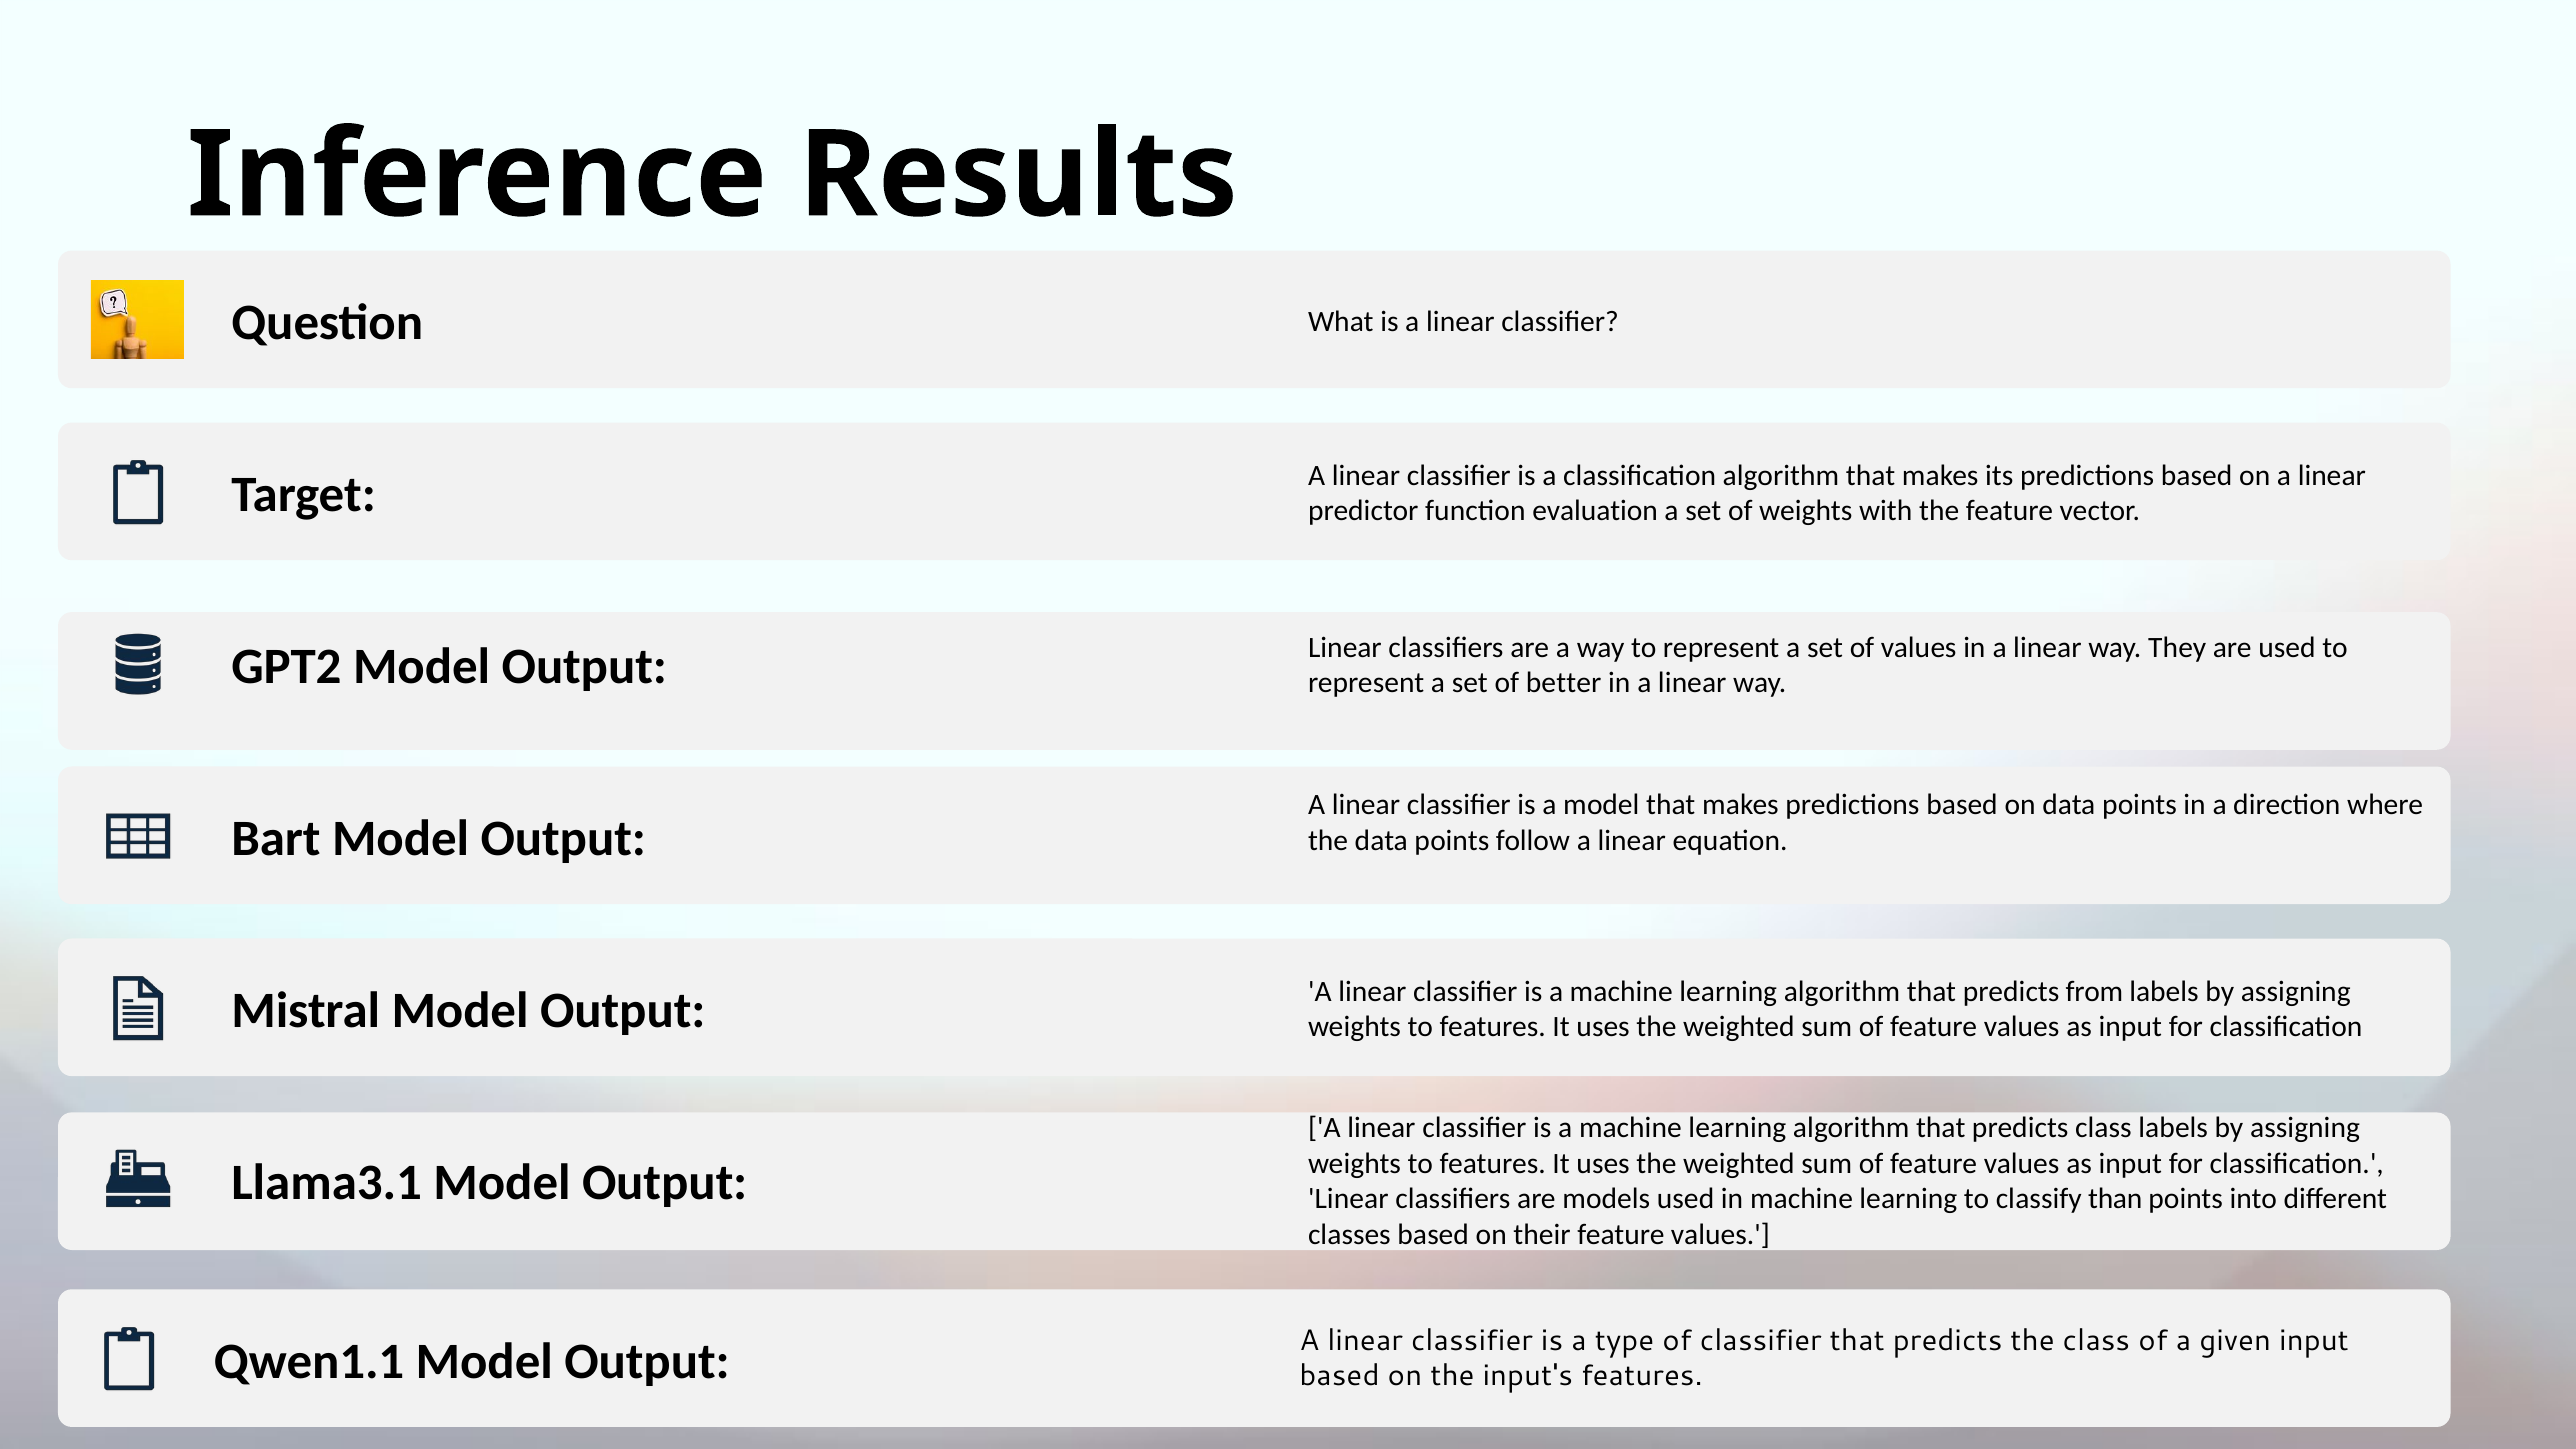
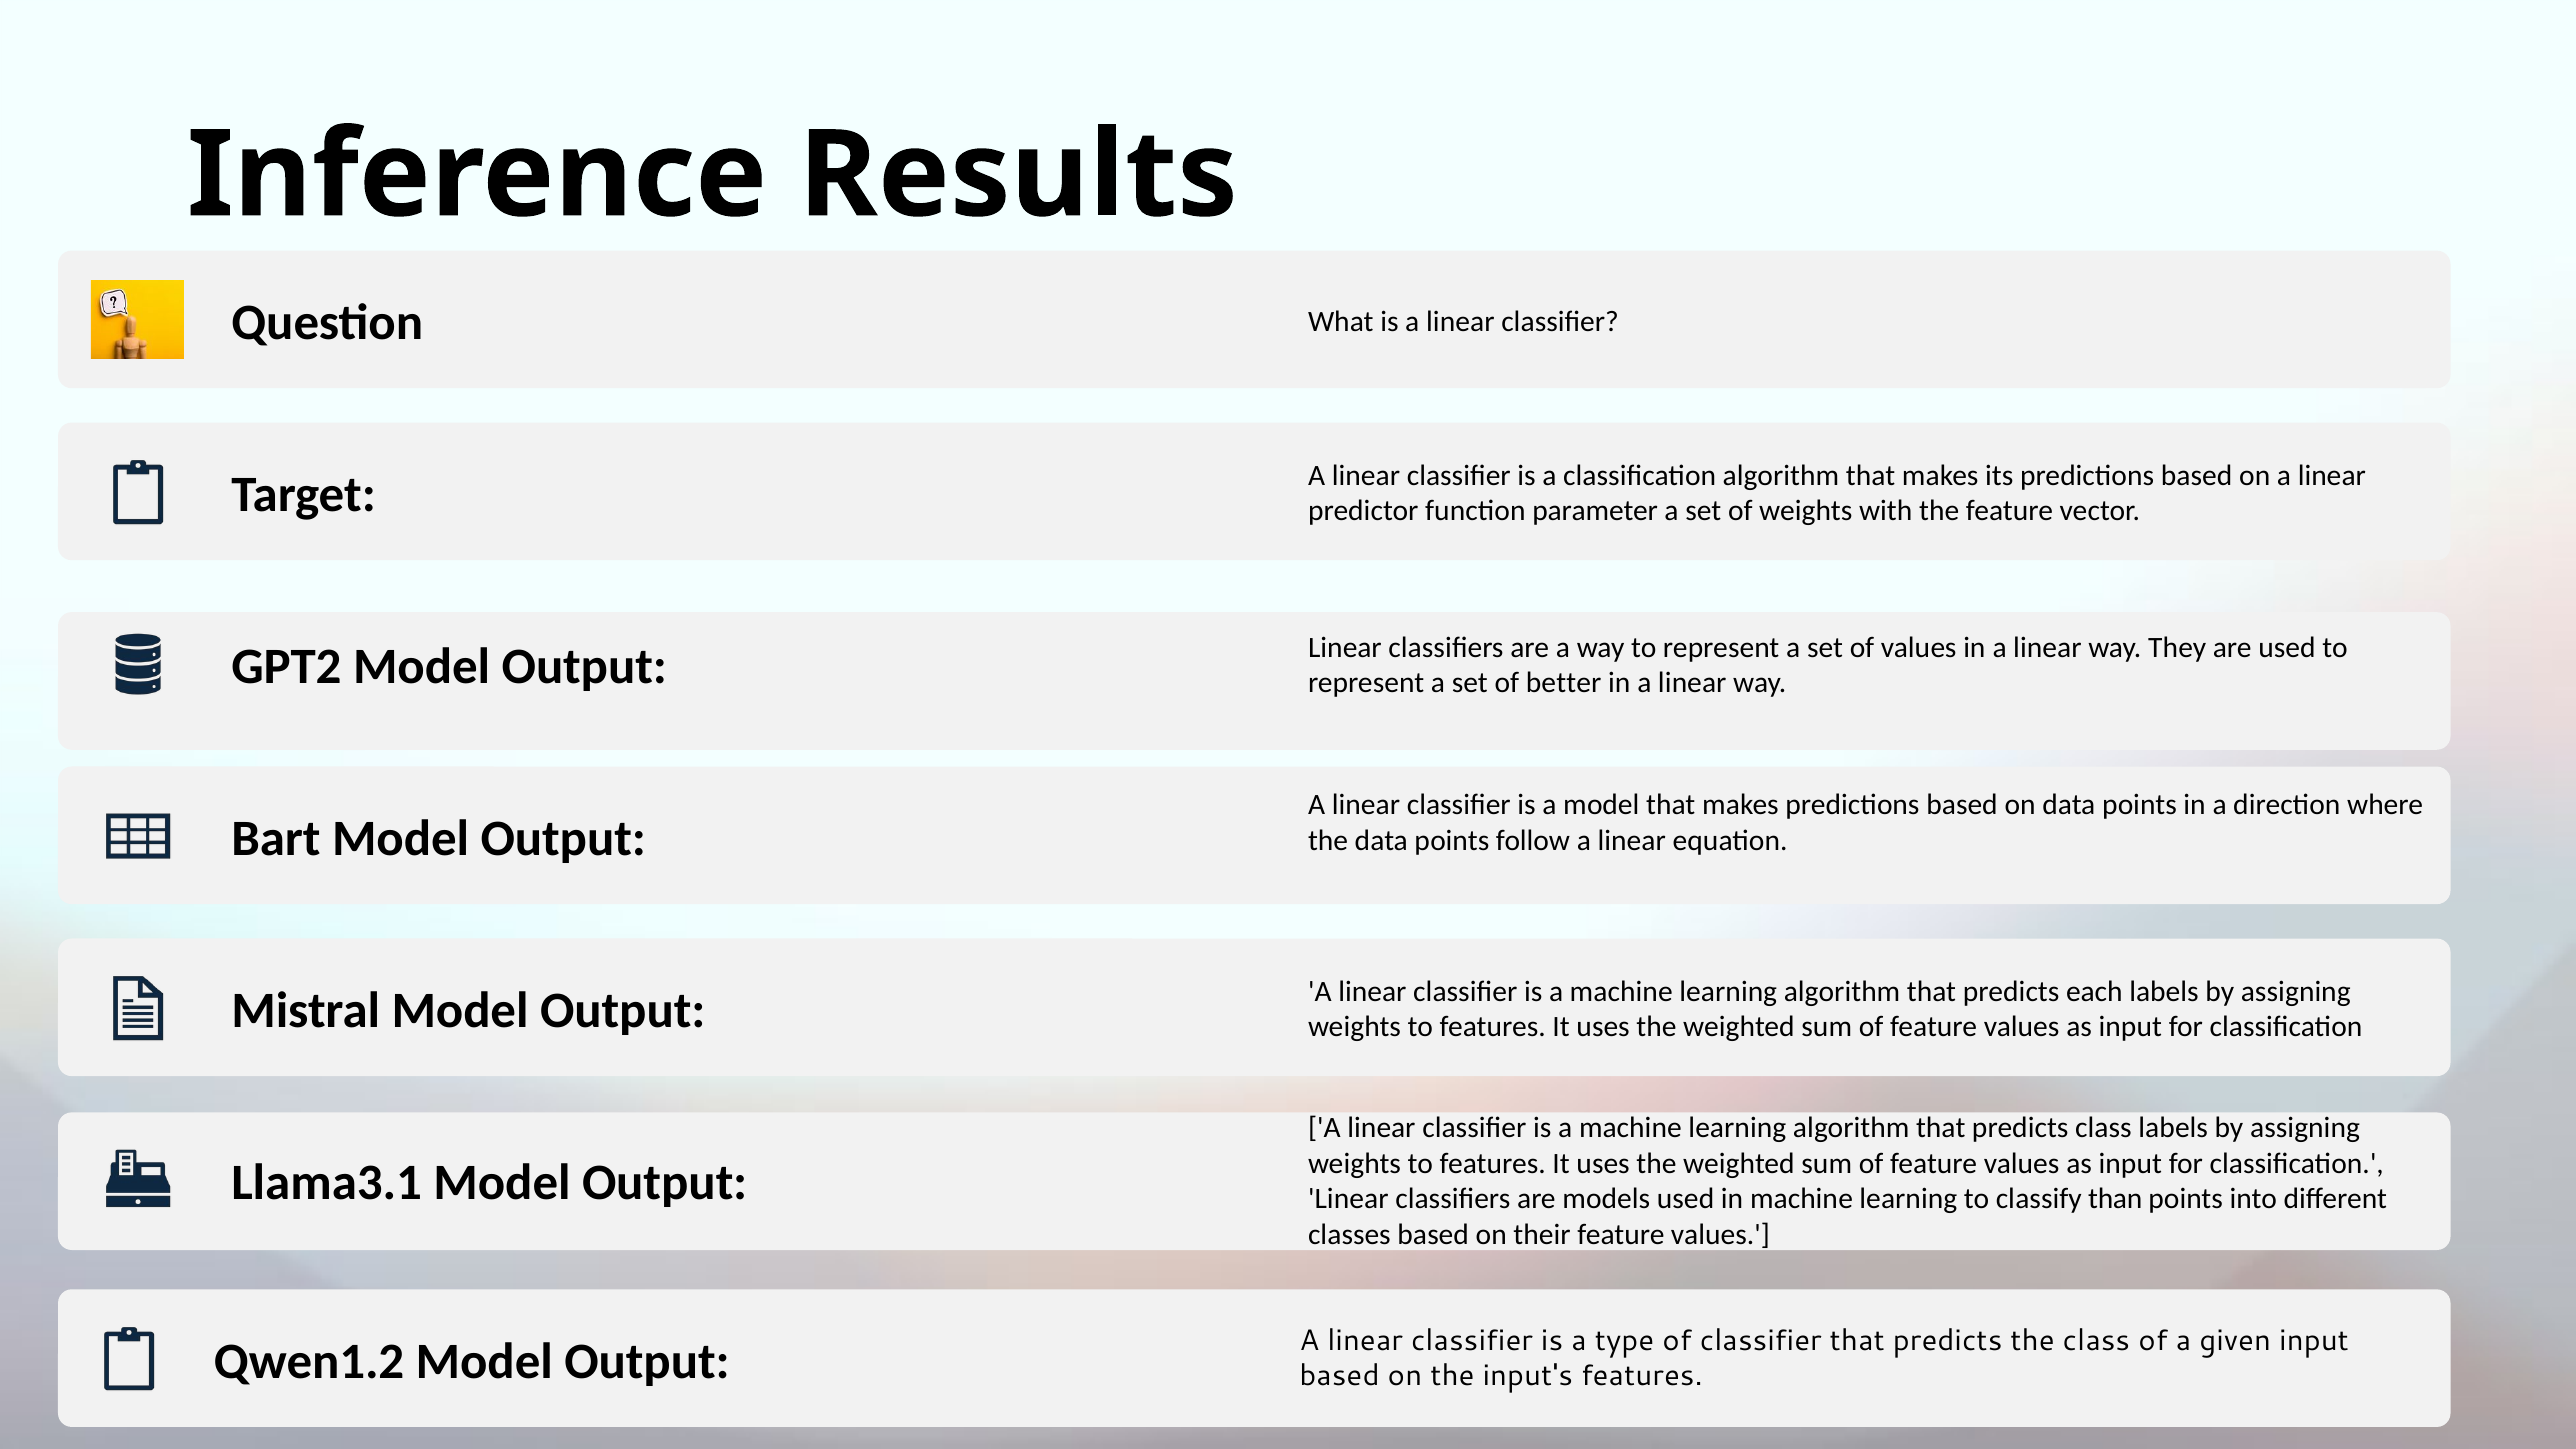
evaluation: evaluation -> parameter (1595, 511)
from: from -> each (2094, 992)
Qwen1.1: Qwen1.1 -> Qwen1.2 (309, 1362)
